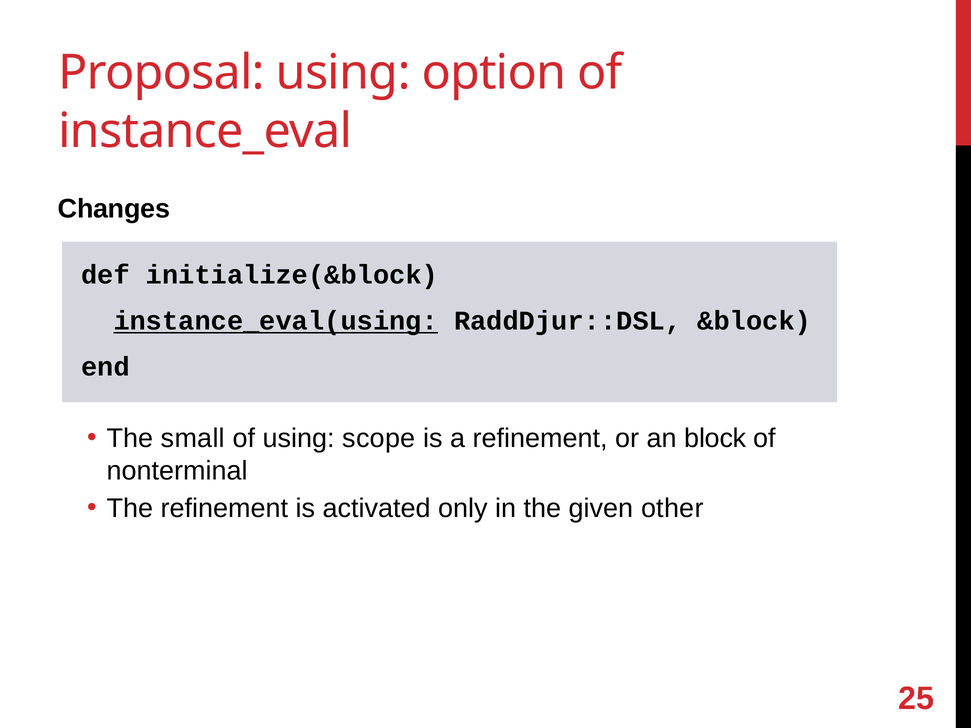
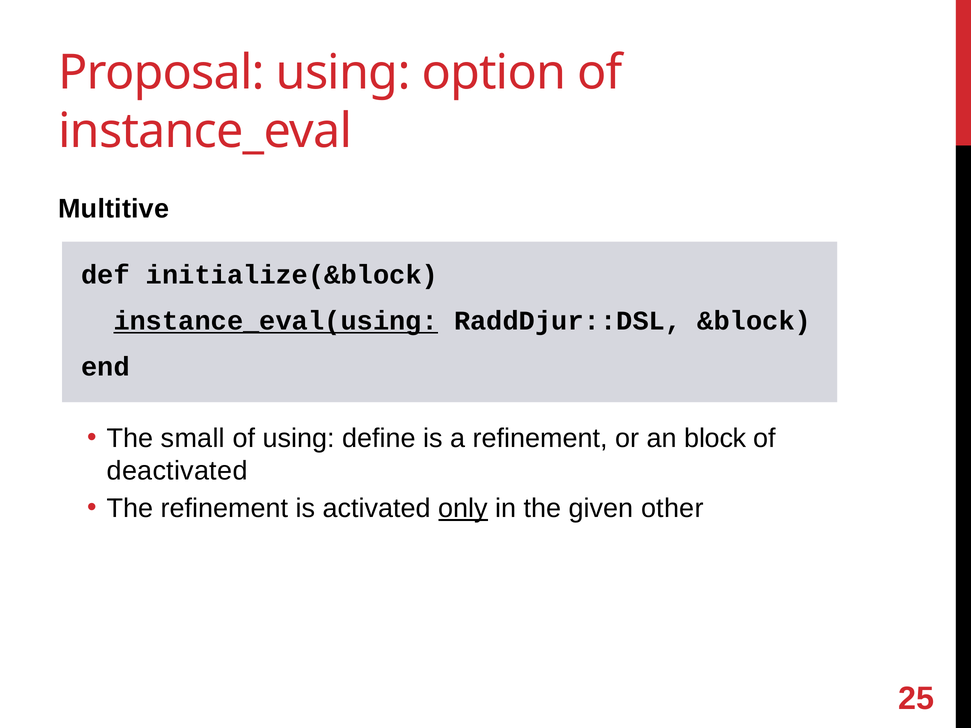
Changes: Changes -> Multitive (114, 209)
scope: scope -> define (379, 438)
nonterminal: nonterminal -> deactivated (177, 471)
only underline: none -> present (463, 509)
